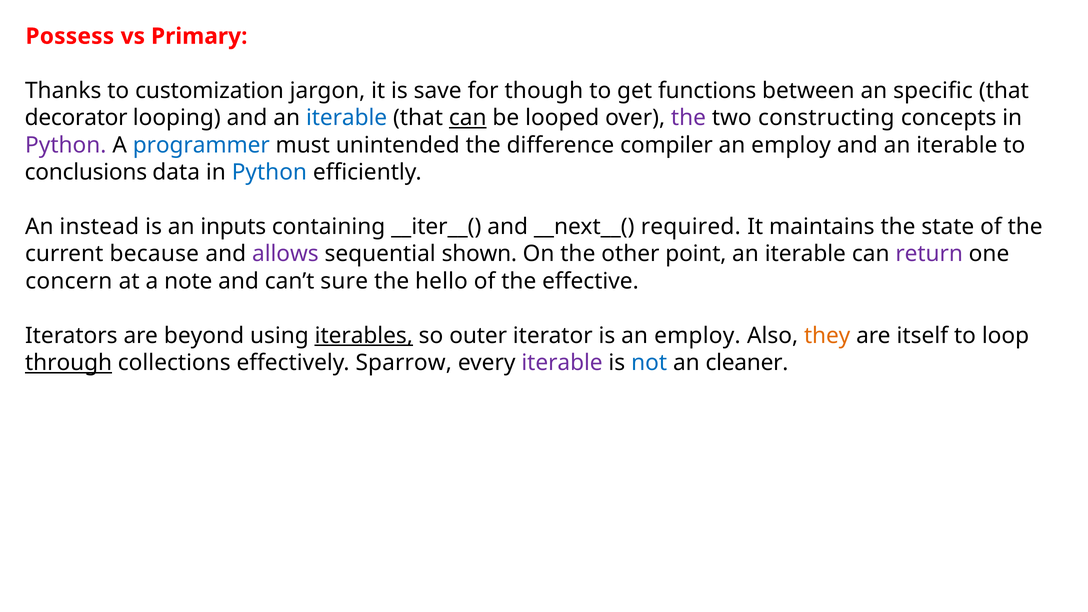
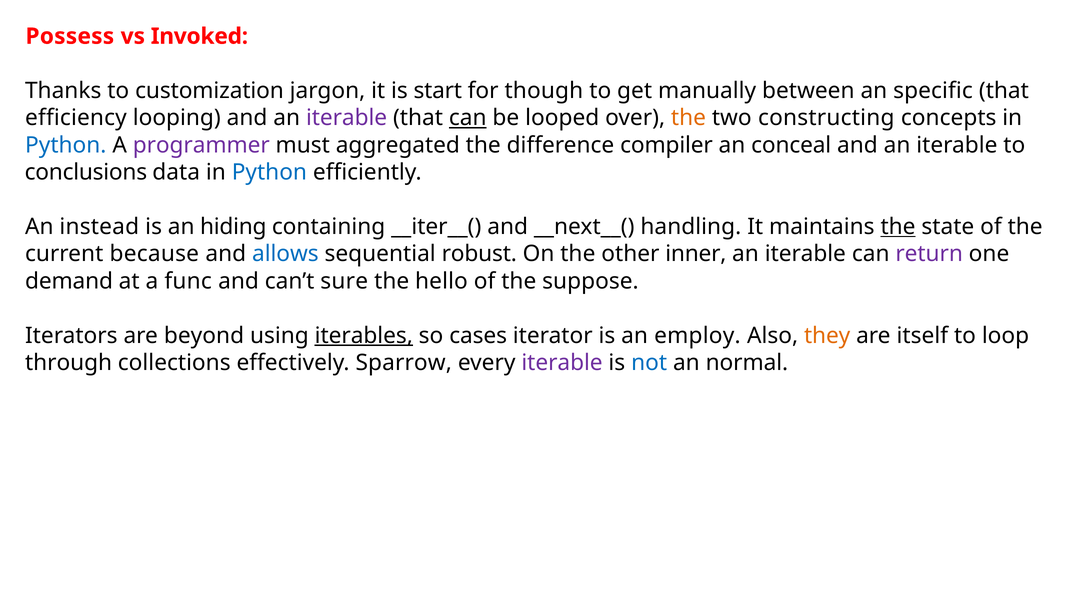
Primary: Primary -> Invoked (199, 36)
save: save -> start (438, 91)
functions: functions -> manually (707, 91)
decorator: decorator -> efficiency (76, 118)
iterable colour: blue -> purple (347, 118)
the colour: purple -> orange (688, 118)
Python colour: purple -> blue (66, 145)
programmer colour: blue -> purple (201, 145)
unintended: unintended -> aggregated (398, 145)
employ: employ -> conceal (791, 145)
inputs: inputs -> hiding (233, 227)
required: required -> handling (691, 227)
the underline: none -> present (898, 227)
allows colour: purple -> blue (285, 254)
shown: shown -> robust (479, 254)
point: point -> inner (696, 254)
concern: concern -> demand (69, 281)
note: note -> func (188, 281)
effective: effective -> suppose (590, 281)
outer: outer -> cases (478, 336)
through underline: present -> none (69, 363)
cleaner: cleaner -> normal (747, 363)
